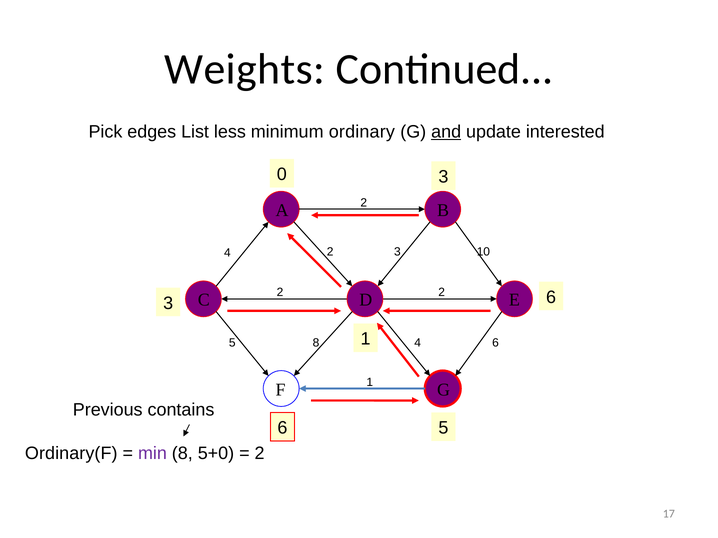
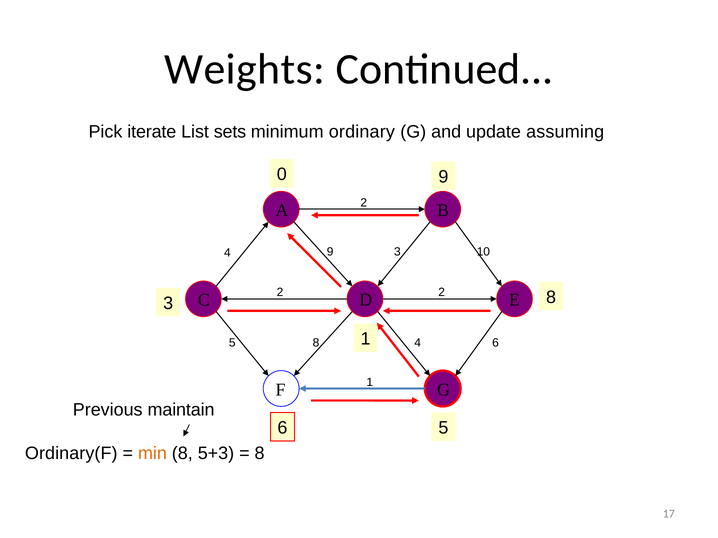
edges: edges -> iterate (152, 132)
less: less -> sets (230, 132)
and underline: present -> none (446, 132)
interested: interested -> assuming (565, 132)
0 3: 3 -> 9 (443, 177)
2: 2 -> 9 (330, 252)
6: 6 -> 8 (551, 298)
contains: contains -> maintain (181, 410)
min colour: purple -> orange (152, 454)
5+0: 5+0 -> 5+3 (216, 454)
2: 2 -> 8 (260, 454)
